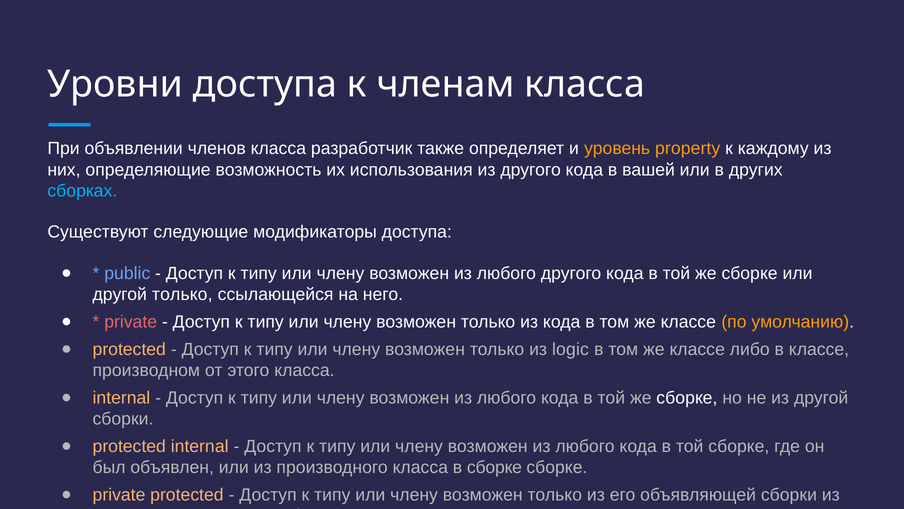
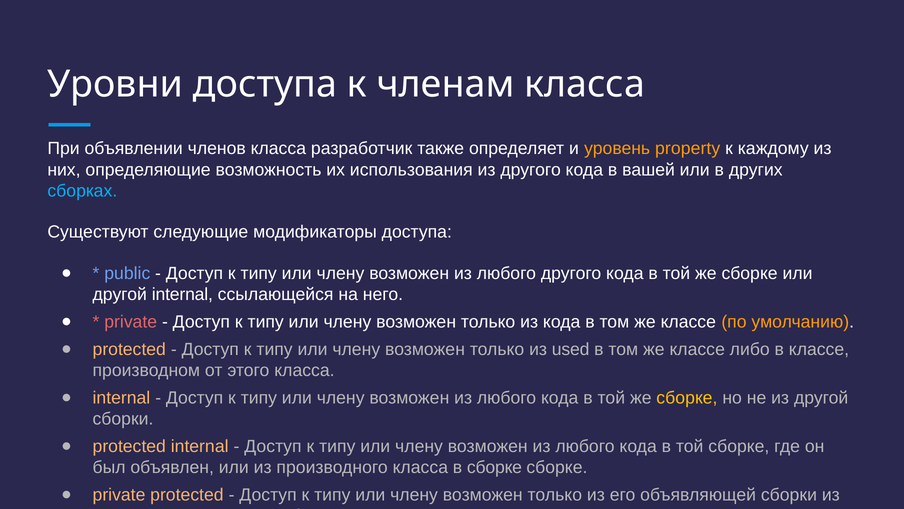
другой только: только -> internal (182, 294)
logic: logic -> used (571, 349)
сборке colour: white -> yellow (687, 397)
